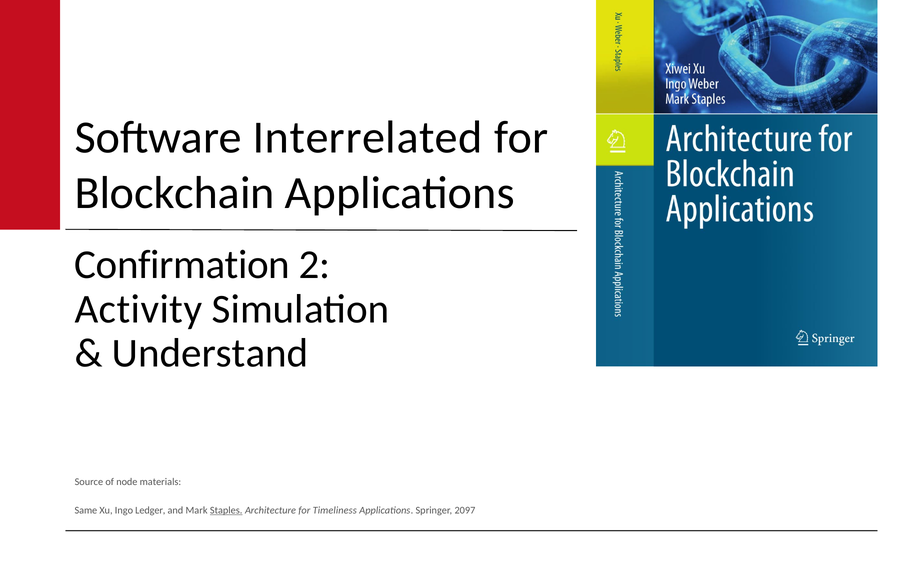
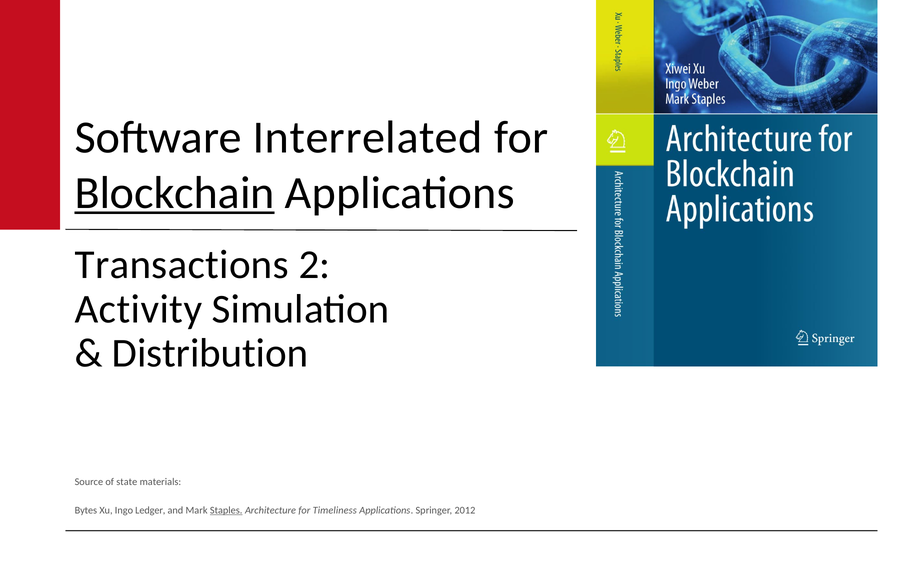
Blockchain underline: none -> present (175, 193)
Confirmation: Confirmation -> Transactions (182, 265)
Understand: Understand -> Distribution (210, 354)
node: node -> state (127, 482)
Same: Same -> Bytes (86, 511)
2097: 2097 -> 2012 (465, 511)
